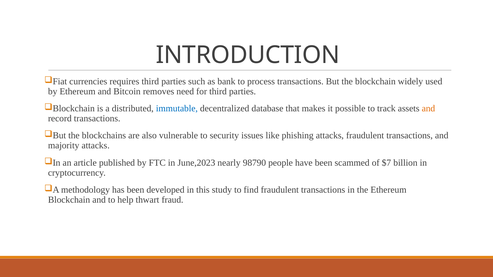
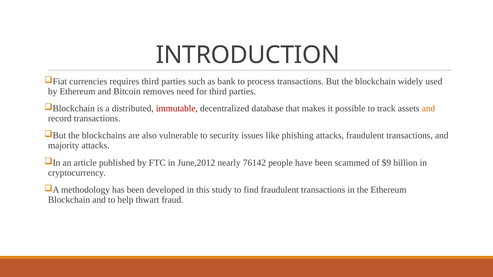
immutable colour: blue -> red (177, 109)
June,2023: June,2023 -> June,2012 (196, 163)
98790: 98790 -> 76142 (254, 163)
$7: $7 -> $9 (386, 163)
